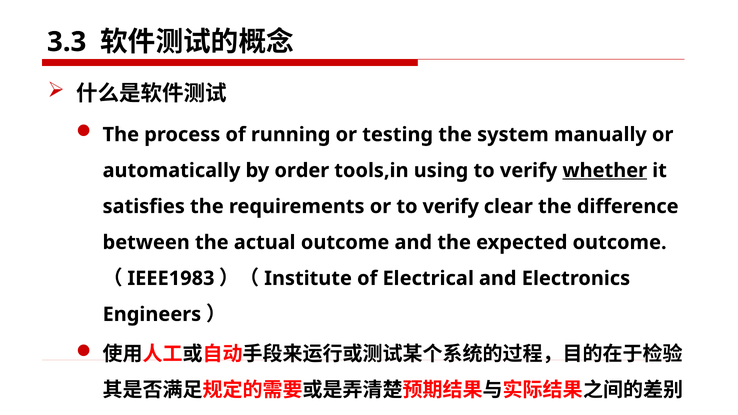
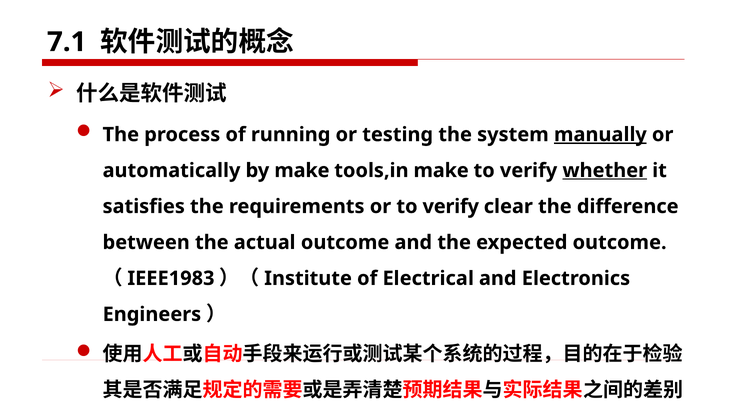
3.3: 3.3 -> 7.1 (67, 42)
manually underline: none -> present (600, 135)
by order: order -> make (302, 171)
tools,in using: using -> make (441, 171)
